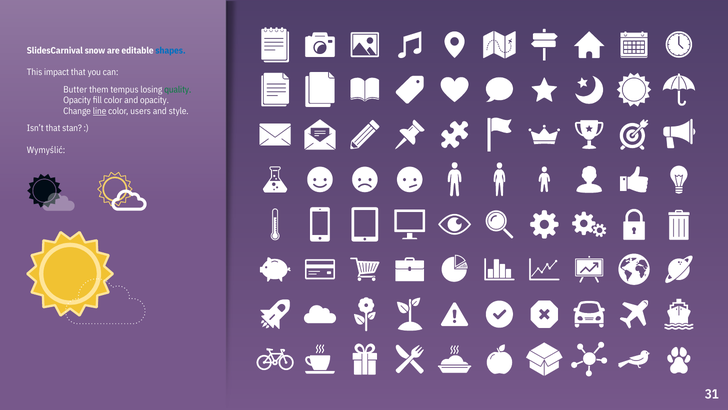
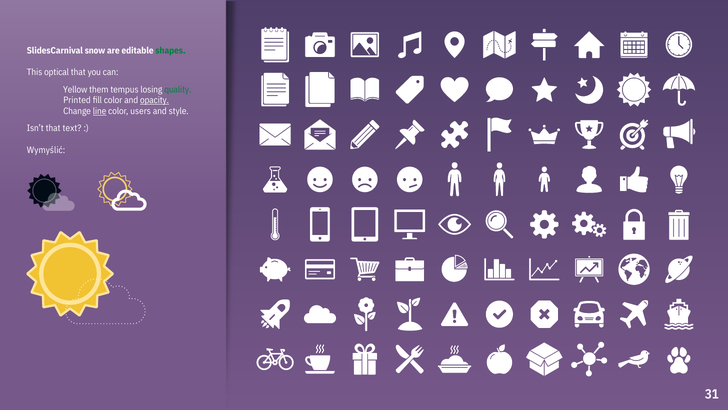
shapes colour: blue -> green (171, 50)
impact: impact -> optical (57, 72)
Butter: Butter -> Yellow (75, 89)
Opacity: Opacity -> Printed (77, 100)
opacity underline: none -> present (155, 100)
stan: stan -> text (72, 128)
